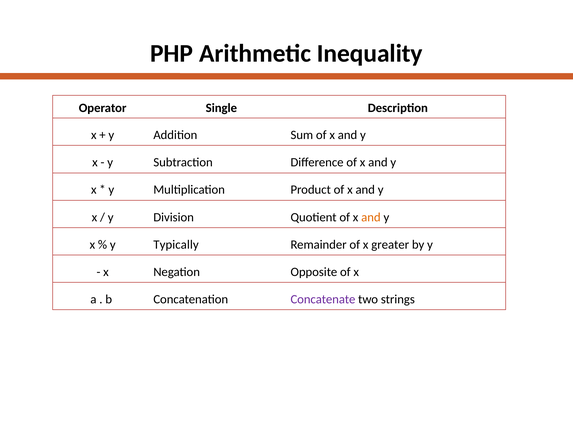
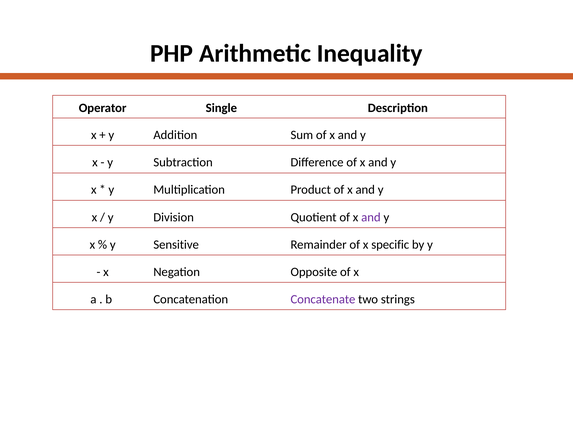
and colour: orange -> purple (371, 218)
Typically: Typically -> Sensitive (176, 245)
greater: greater -> specific (390, 245)
